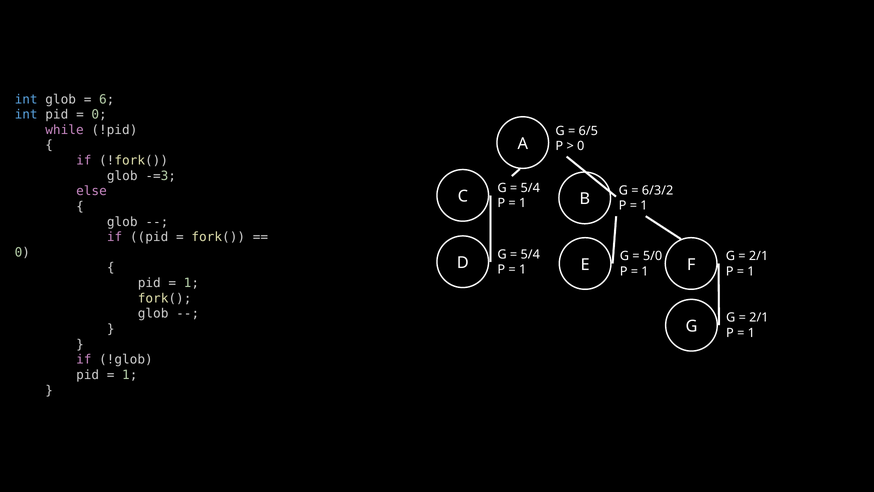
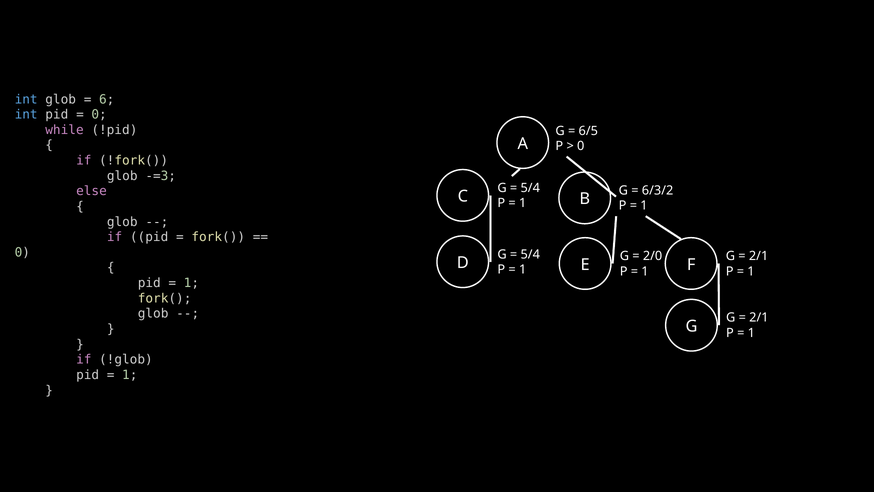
5/0: 5/0 -> 2/0 (653, 256)
